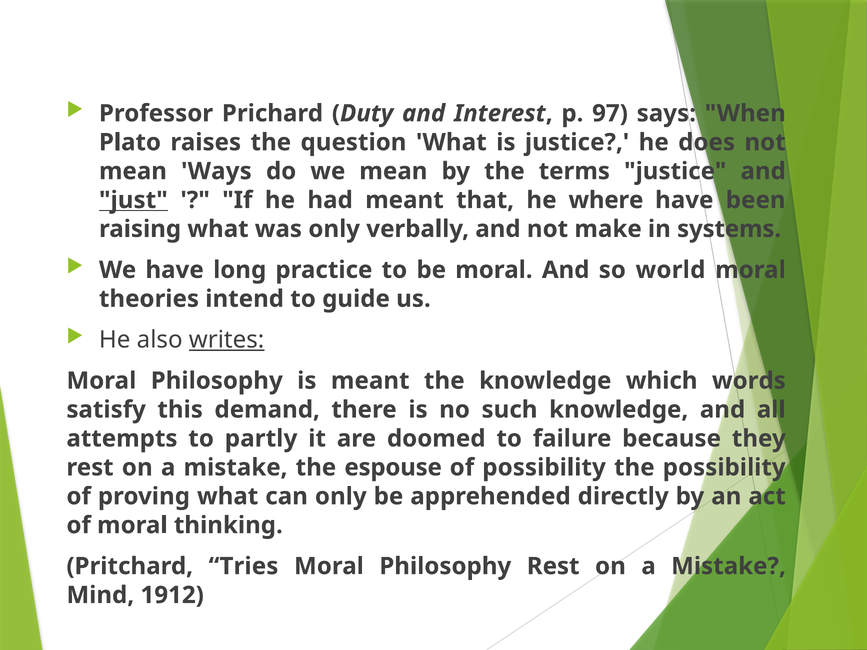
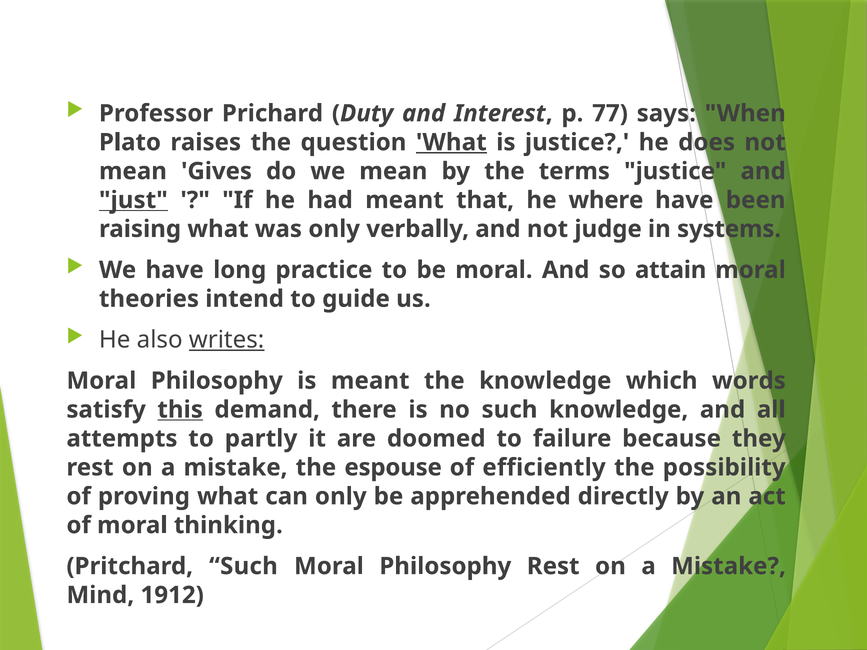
97: 97 -> 77 (610, 113)
What underline: none -> present (451, 142)
Ways: Ways -> Gives (217, 171)
make: make -> judge (608, 229)
world: world -> attain (671, 270)
this underline: none -> present (180, 410)
of possibility: possibility -> efficiently (544, 468)
Pritchard Tries: Tries -> Such (243, 566)
